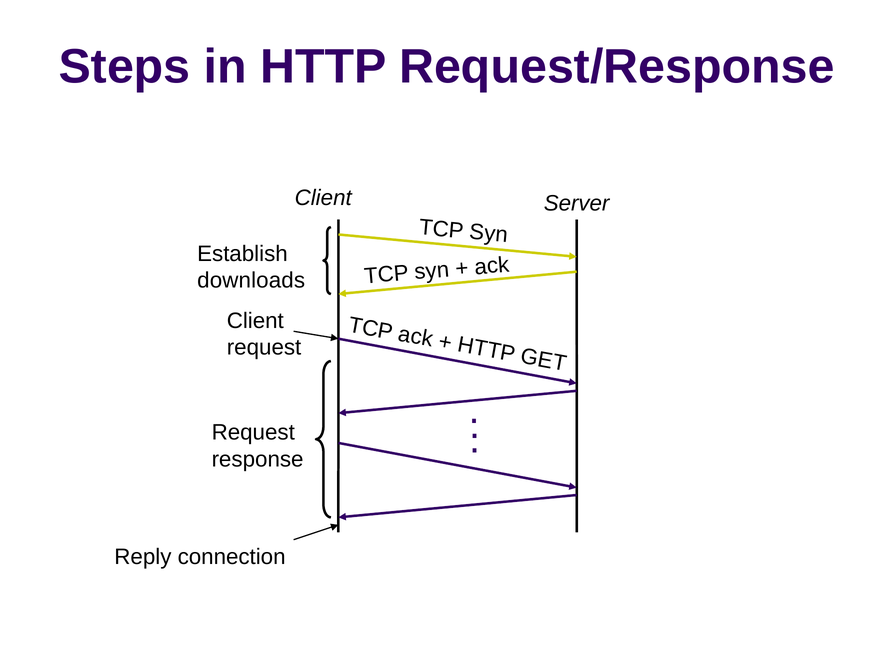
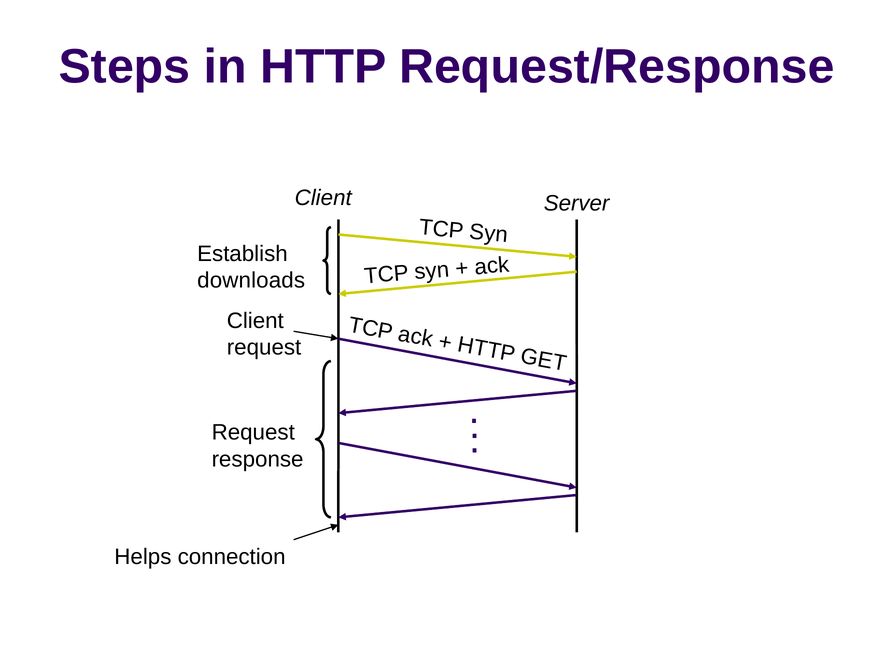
Reply: Reply -> Helps (143, 557)
